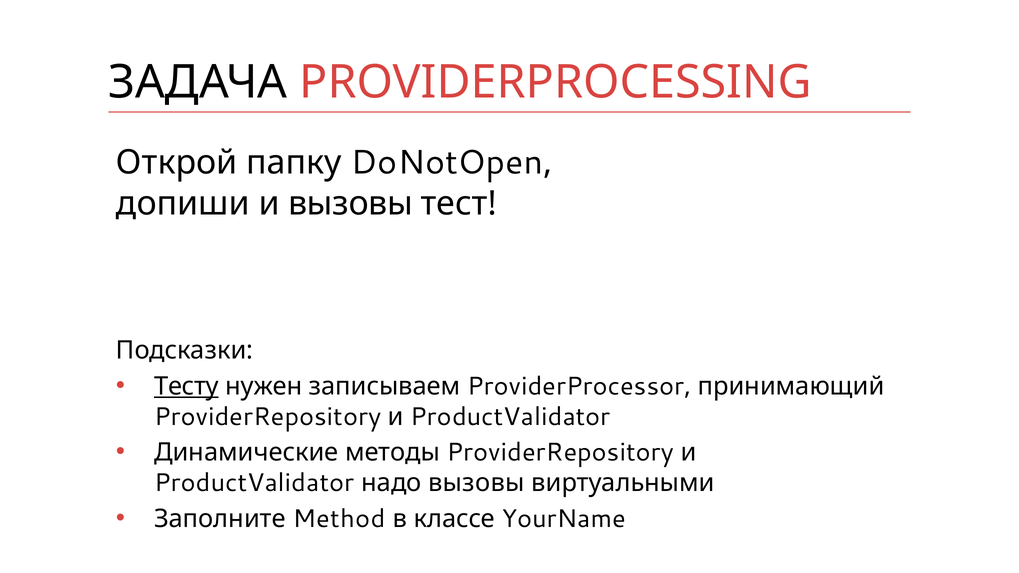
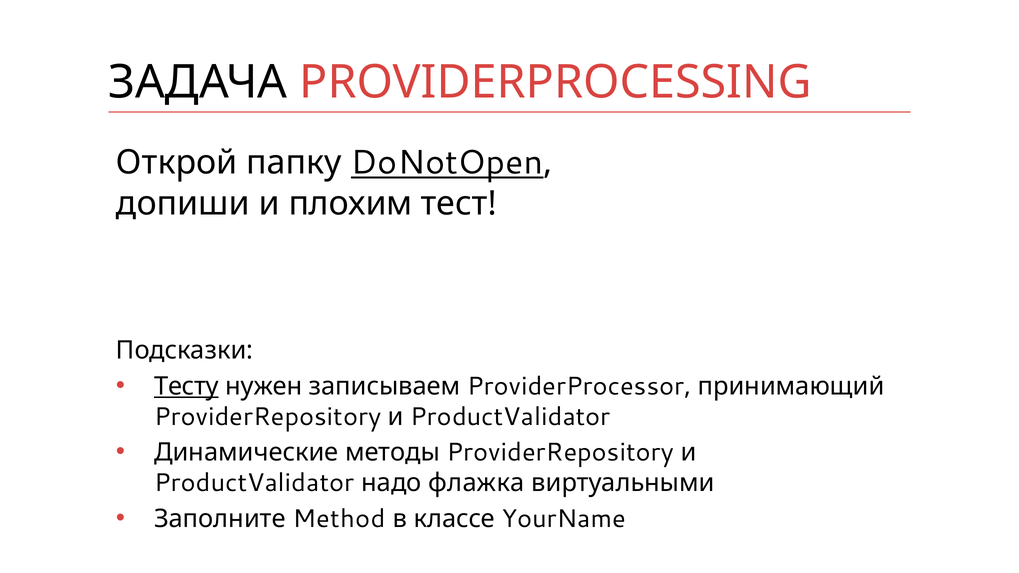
DoNotOpen underline: none -> present (447, 163)
и вызовы: вызовы -> плохим (351, 204)
надо вызовы: вызовы -> флажка (476, 483)
